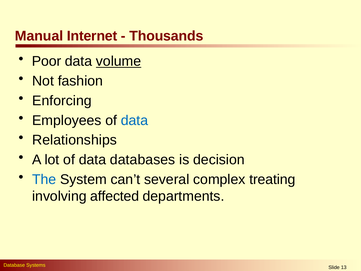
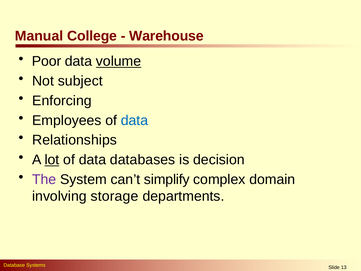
Internet: Internet -> College (92, 36)
Thousands: Thousands -> Warehouse (166, 36)
fashion: fashion -> subject (80, 81)
lot underline: none -> present (52, 160)
The colour: blue -> purple (44, 179)
several: several -> simplify (167, 179)
treating: treating -> domain (272, 179)
affected: affected -> storage (115, 196)
